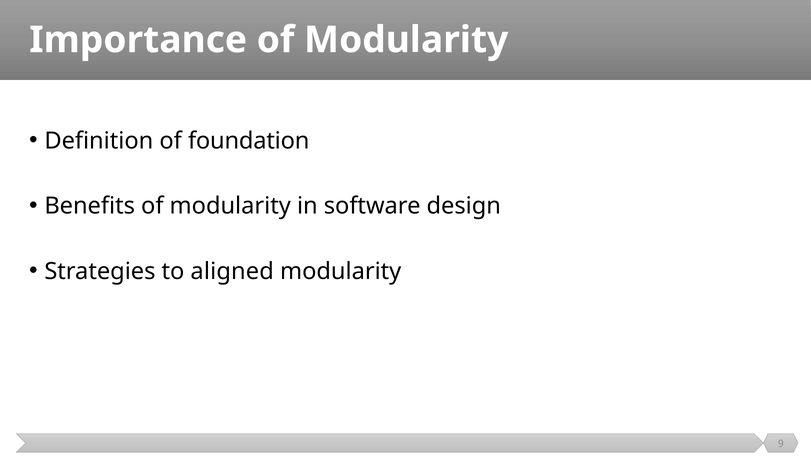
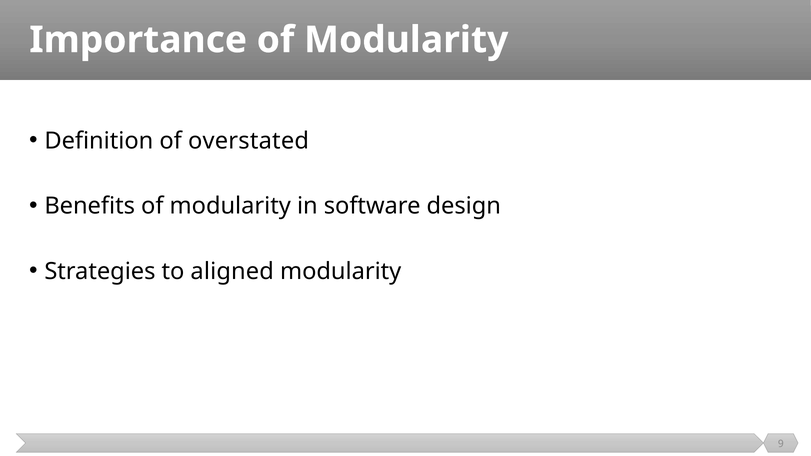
foundation: foundation -> overstated (249, 141)
